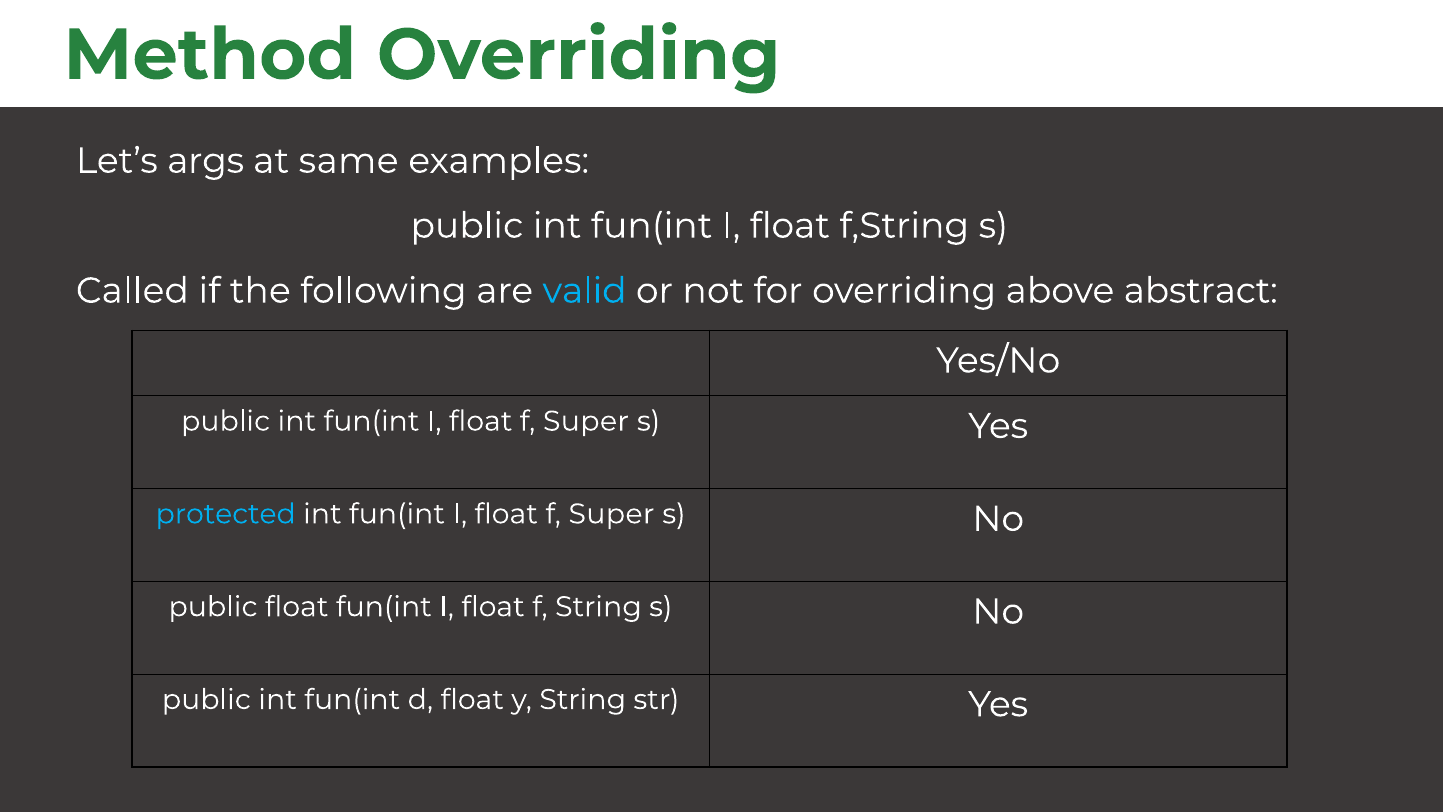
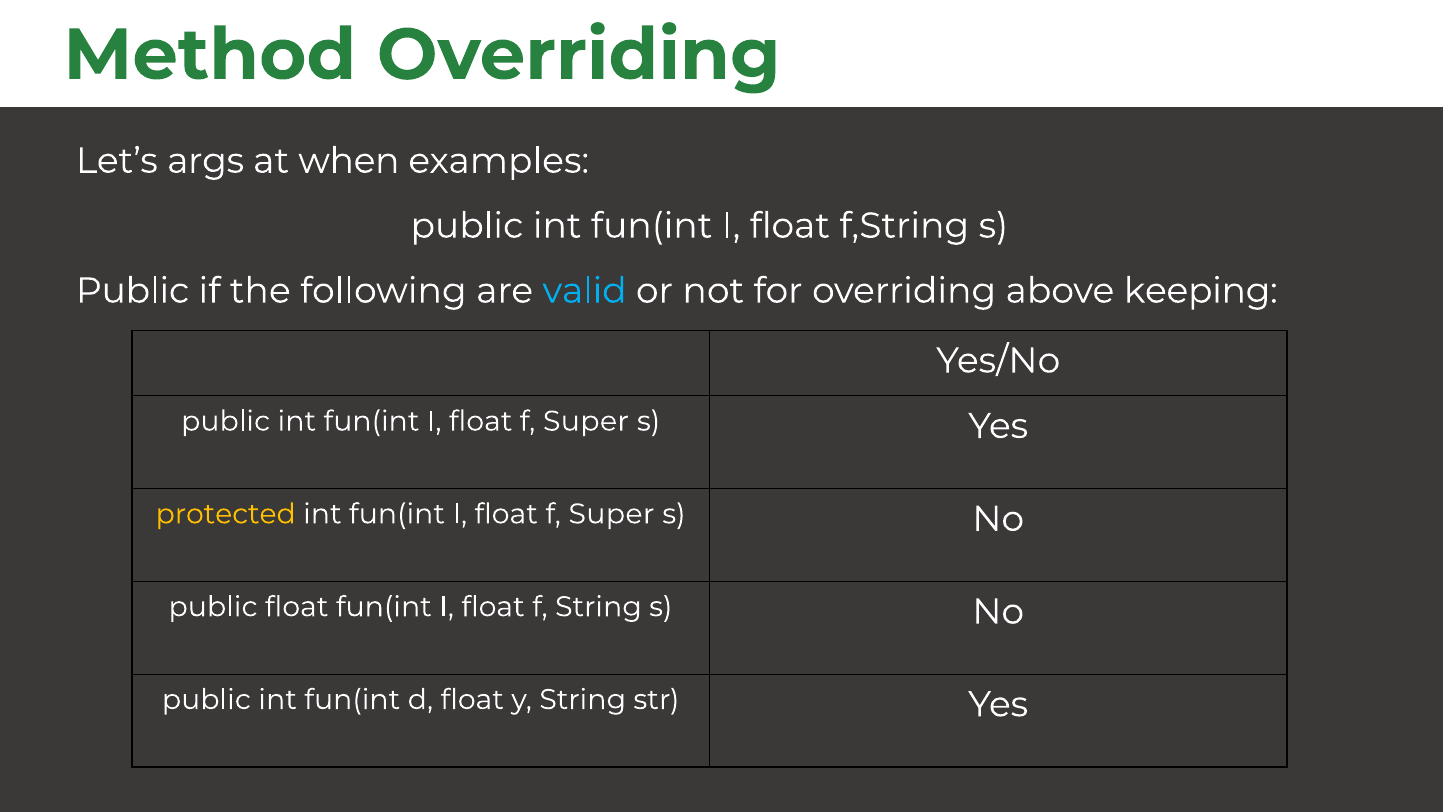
same: same -> when (349, 161)
Called: Called -> Public (133, 291)
abstract: abstract -> keeping (1201, 291)
protected colour: light blue -> yellow (226, 514)
